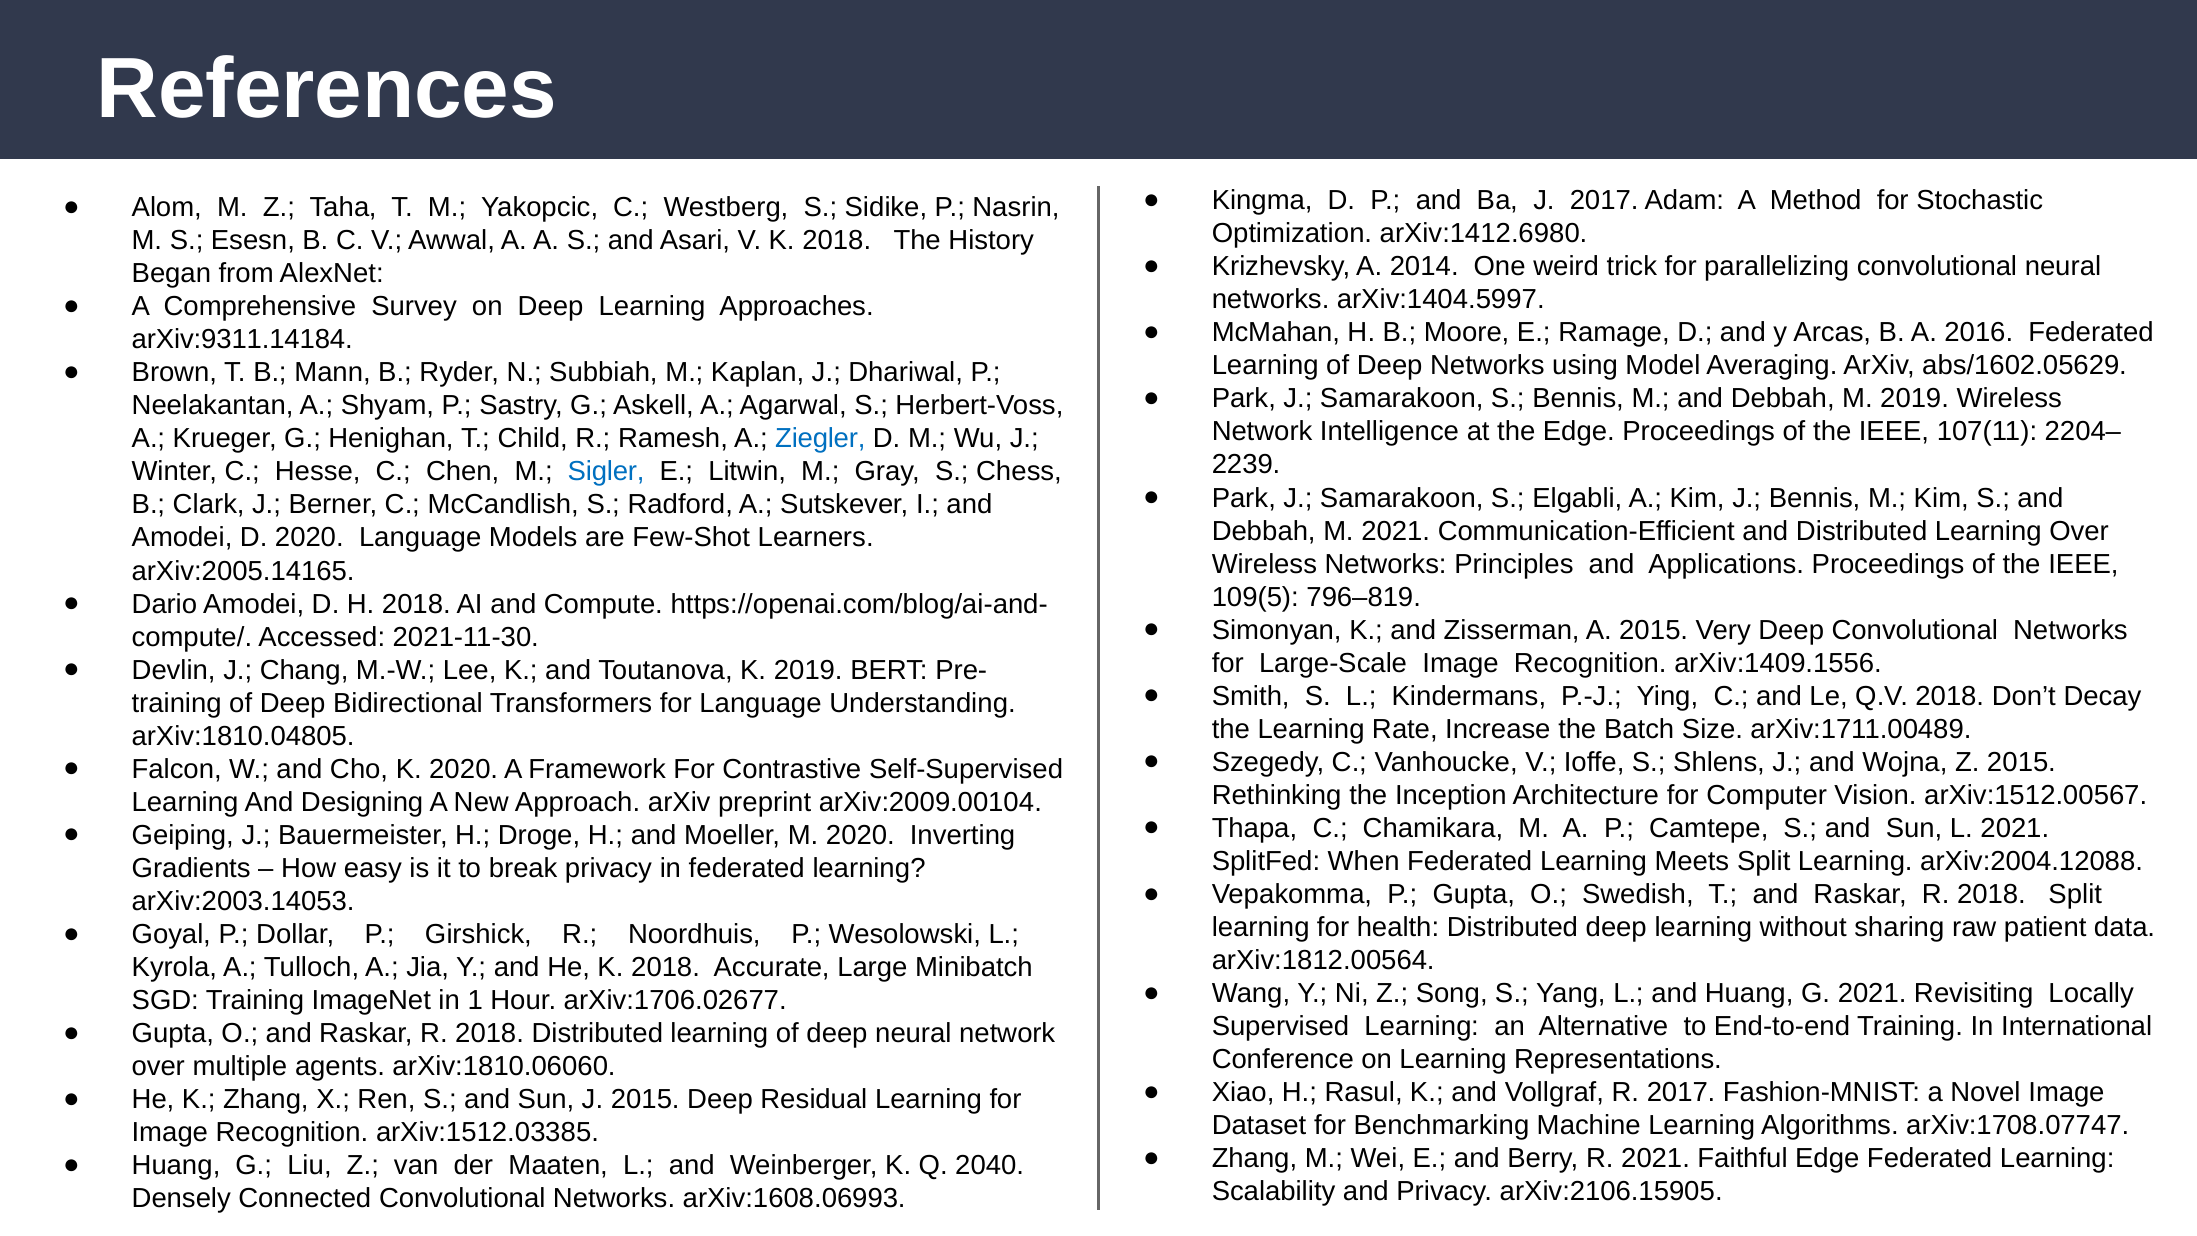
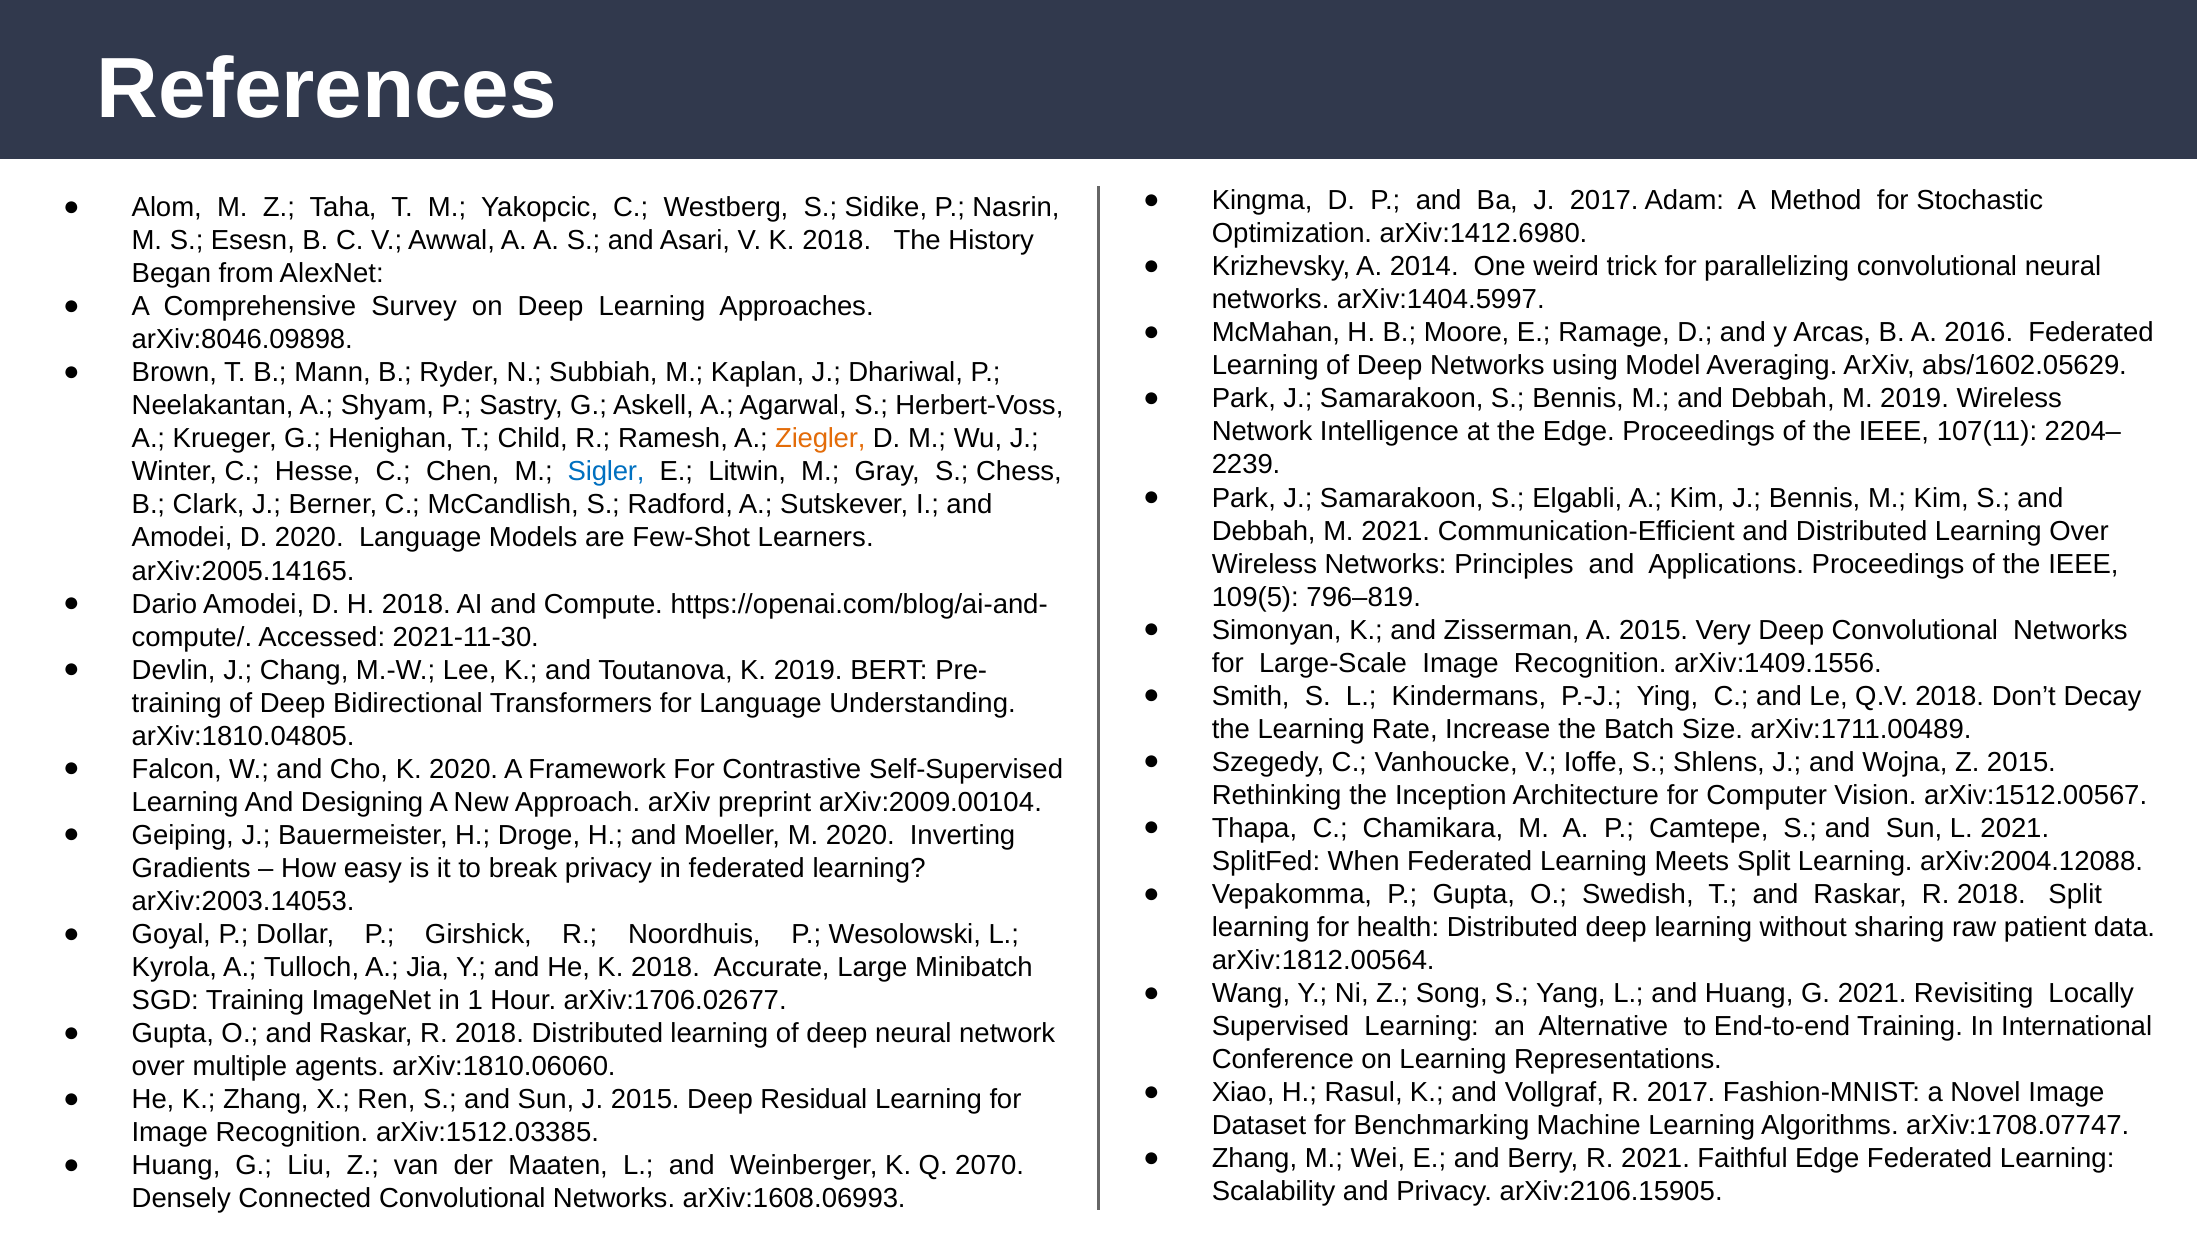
arXiv:9311.14184: arXiv:9311.14184 -> arXiv:8046.09898 (242, 340)
Ziegler colour: blue -> orange (820, 439)
2040: 2040 -> 2070 (990, 1166)
